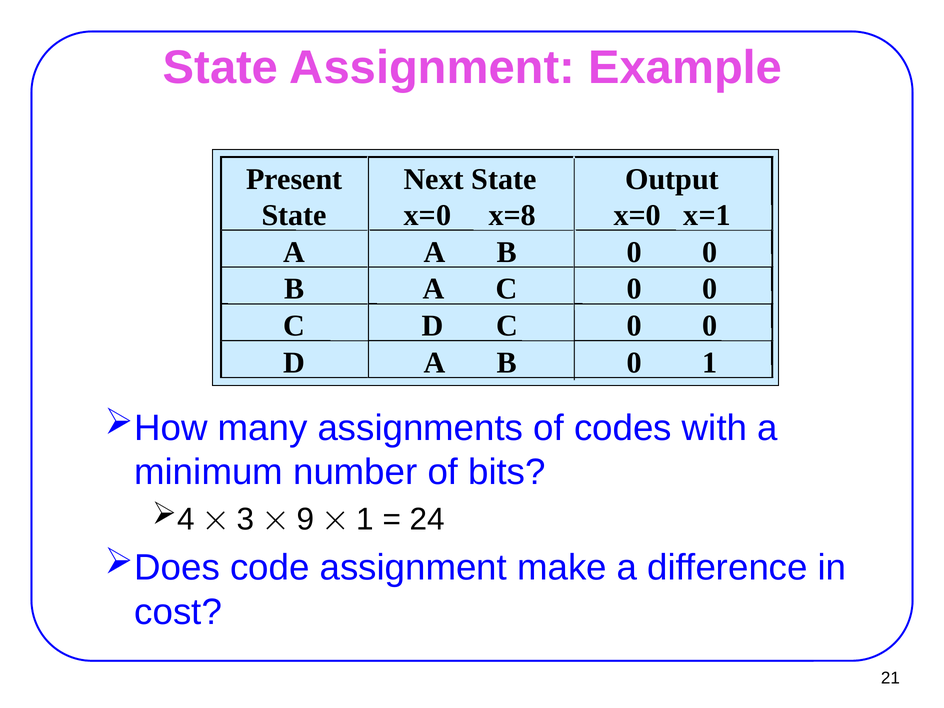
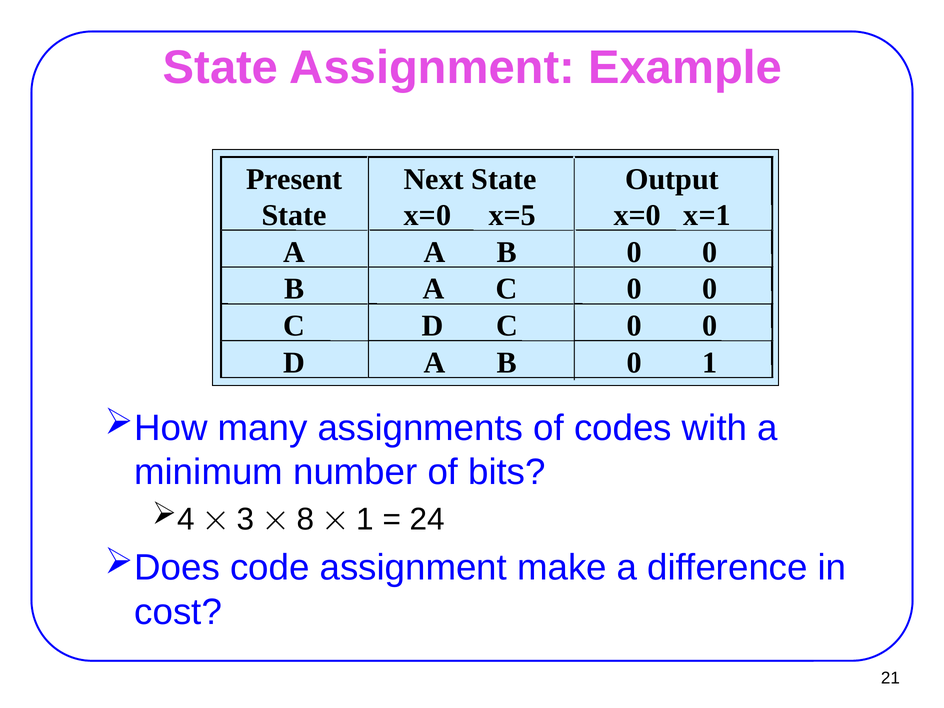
x=8: x=8 -> x=5 (512, 215)
9: 9 -> 8 (305, 519)
